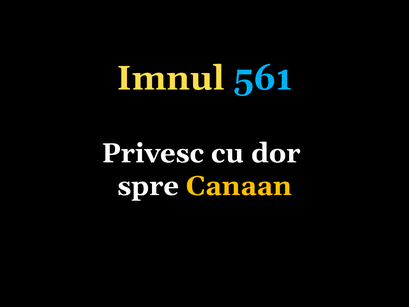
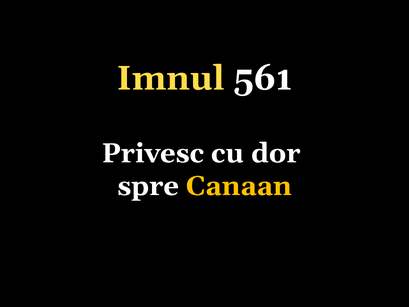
561 colour: light blue -> white (263, 78)
